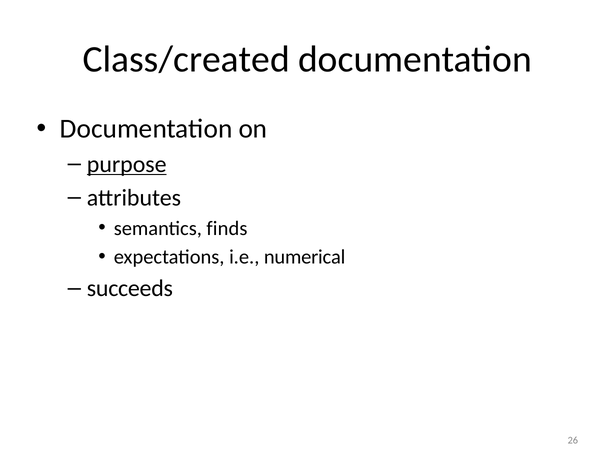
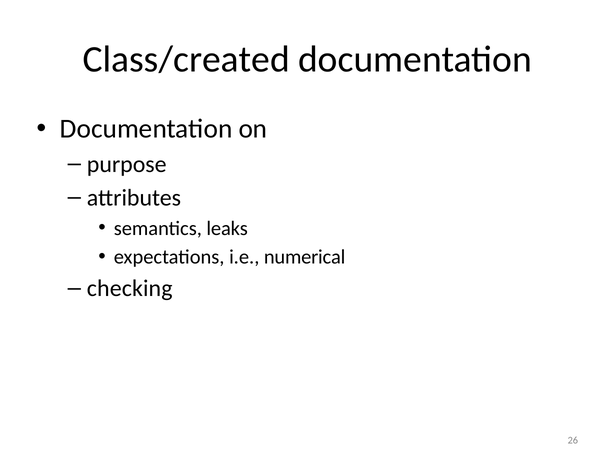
purpose underline: present -> none (127, 164)
finds: finds -> leaks (227, 228)
succeeds: succeeds -> checking (130, 289)
